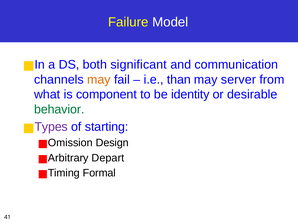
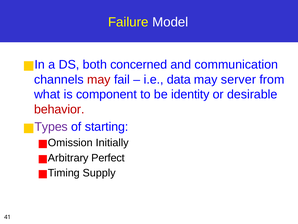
significant: significant -> concerned (139, 64)
may colour: orange -> red (99, 79)
than: than -> data (179, 79)
behavior colour: green -> red (59, 109)
Design: Design -> Initially (112, 142)
Depart: Depart -> Perfect (108, 158)
Formal: Formal -> Supply (99, 173)
